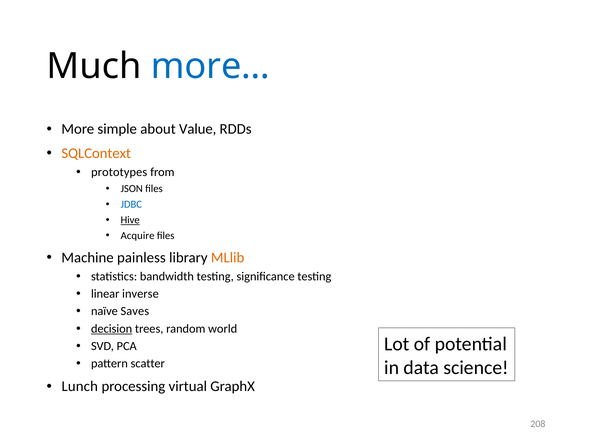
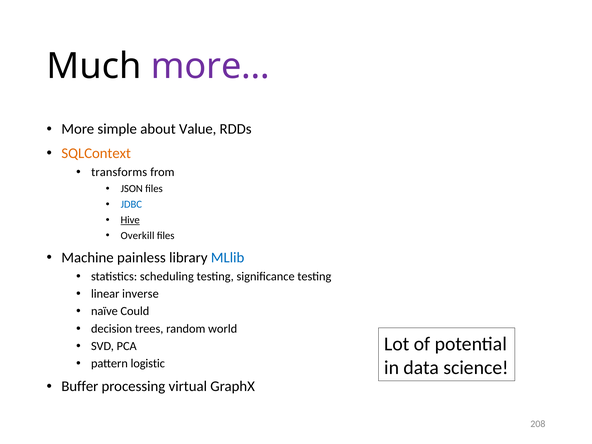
more… colour: blue -> purple (210, 66)
prototypes: prototypes -> transforms (119, 172)
Acquire: Acquire -> Overkill (138, 236)
MLlib colour: orange -> blue (228, 258)
bandwidth: bandwidth -> scheduling (167, 276)
Saves: Saves -> Could (135, 311)
decision underline: present -> none (112, 329)
scatter: scatter -> logistic (148, 364)
Lunch: Lunch -> Buffer (80, 386)
